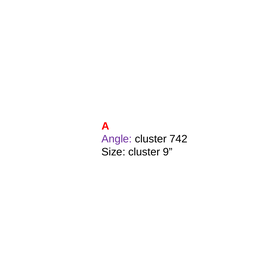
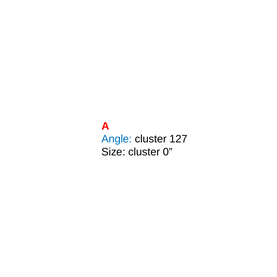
Angle colour: purple -> blue (117, 139)
742: 742 -> 127 (179, 139)
9: 9 -> 0 (168, 152)
